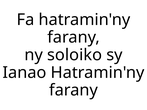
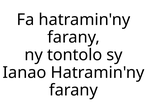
soloiko: soloiko -> tontolo (75, 55)
